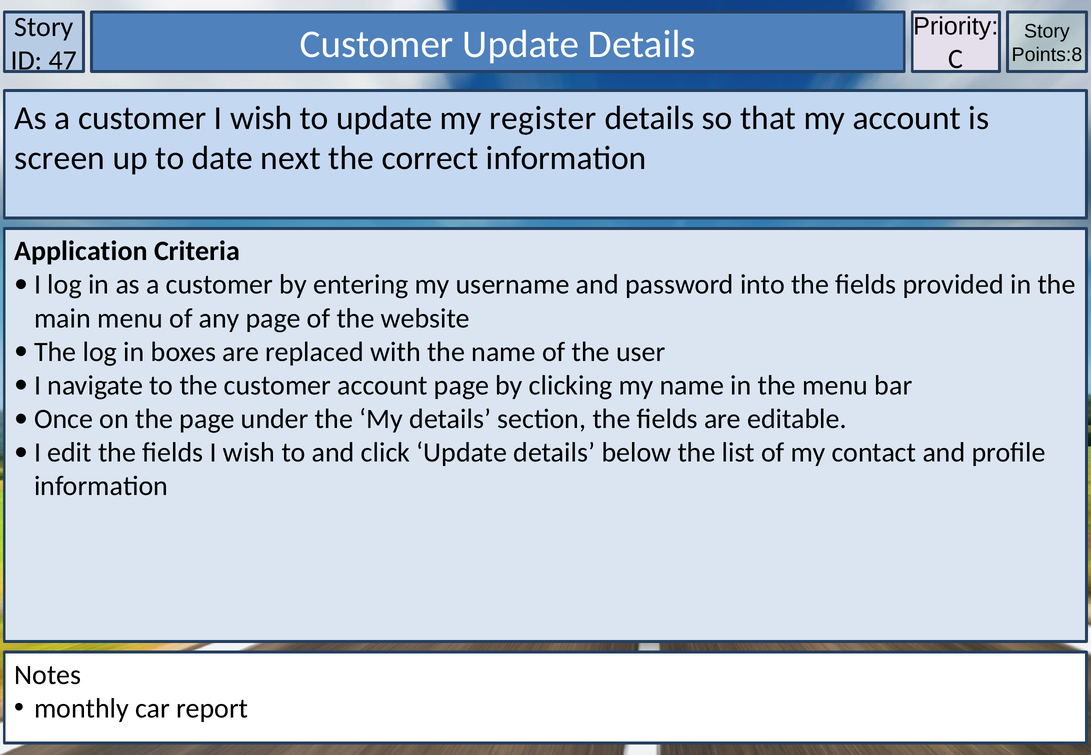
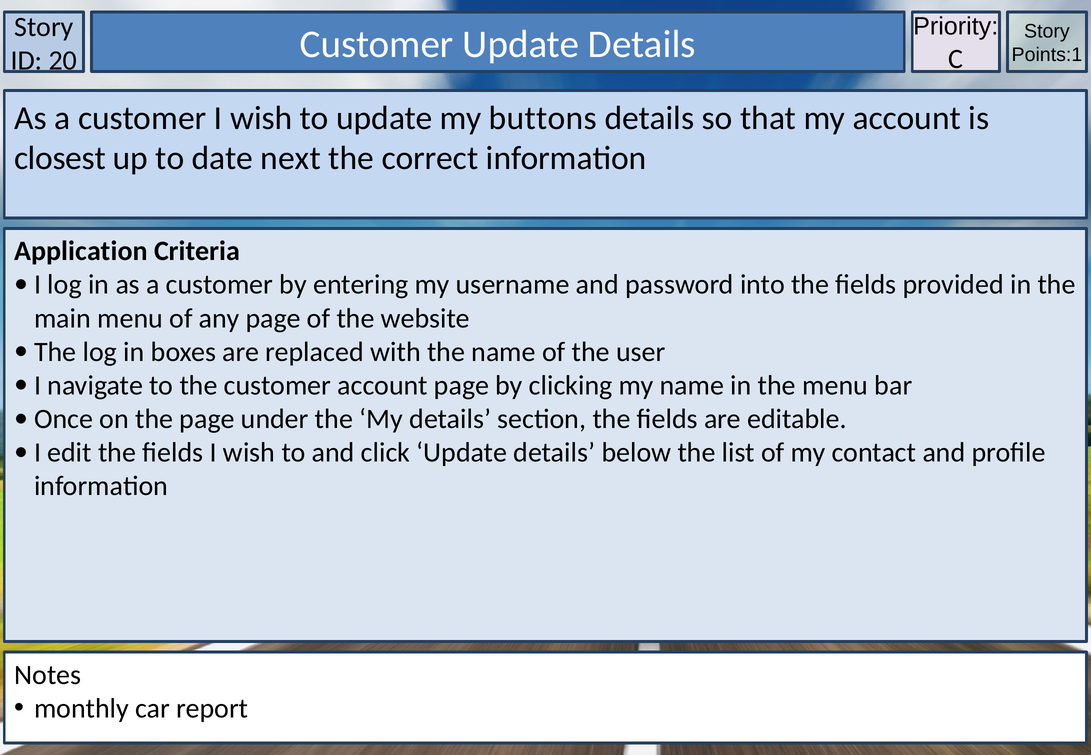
Points:8: Points:8 -> Points:1 (1047, 55)
47: 47 -> 20 (63, 61)
register: register -> buttons (543, 118)
screen: screen -> closest (60, 158)
